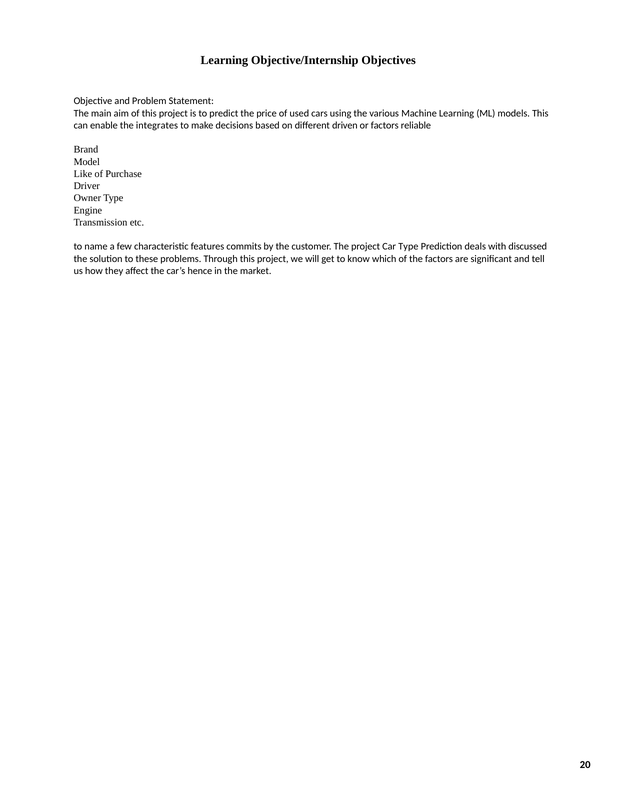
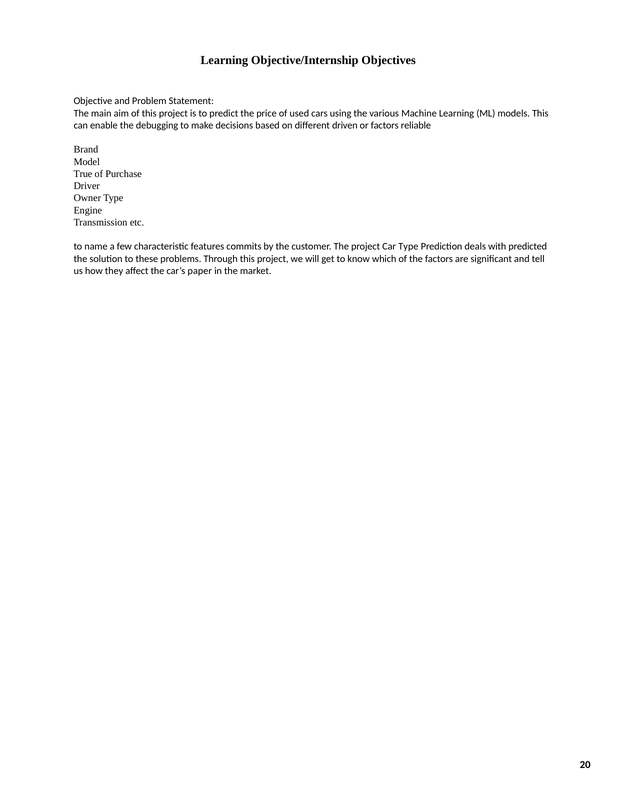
integrates: integrates -> debugging (157, 125)
Like: Like -> True (83, 174)
discussed: discussed -> predicted (528, 246)
hence: hence -> paper (200, 271)
